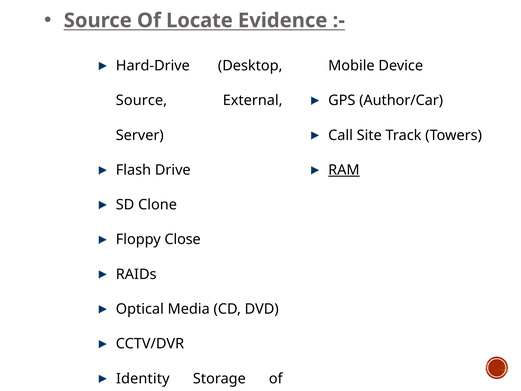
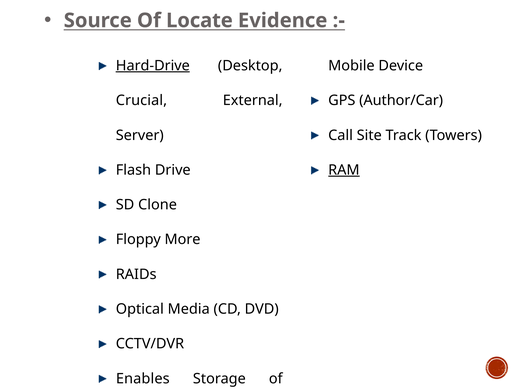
Hard-Drive underline: none -> present (153, 66)
Source: Source -> Crucial (141, 100)
Close: Close -> More (183, 239)
Identity: Identity -> Enables (143, 378)
